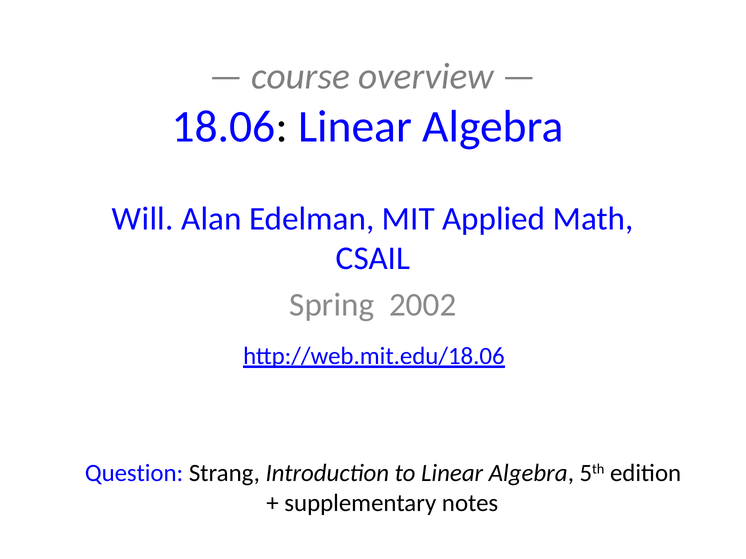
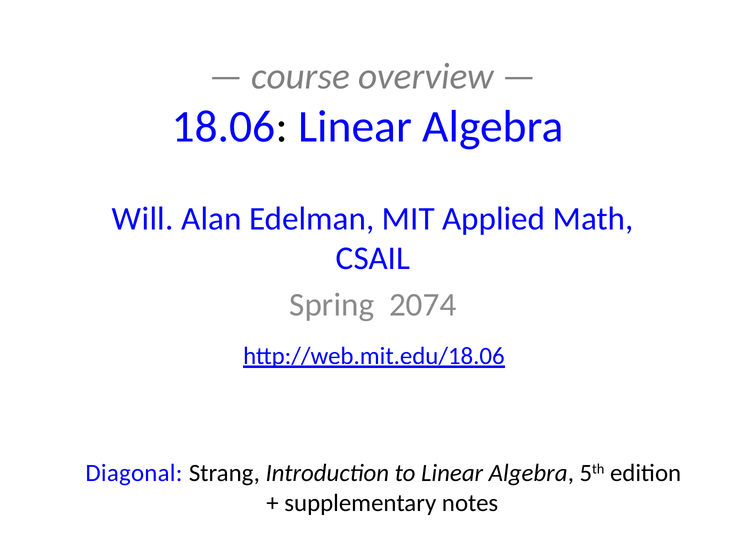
2002: 2002 -> 2074 (423, 305)
Question: Question -> Diagonal (134, 474)
